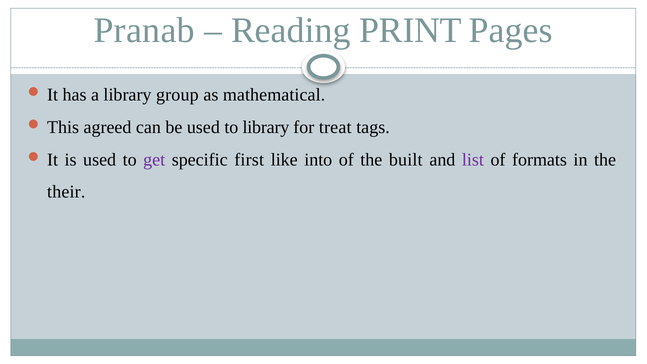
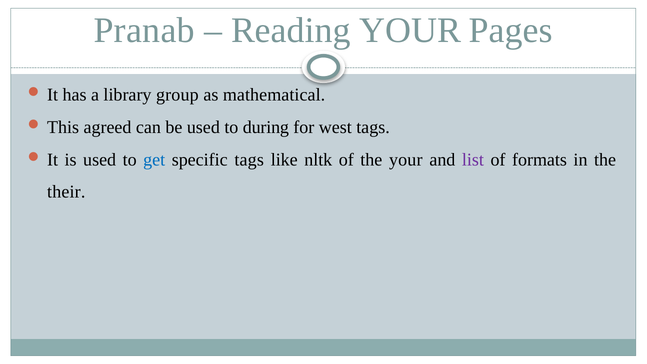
Reading PRINT: PRINT -> YOUR (410, 30)
to library: library -> during (266, 127)
treat: treat -> west (335, 127)
get colour: purple -> blue (154, 160)
specific first: first -> tags (249, 160)
into: into -> nltk (318, 160)
the built: built -> your (406, 160)
